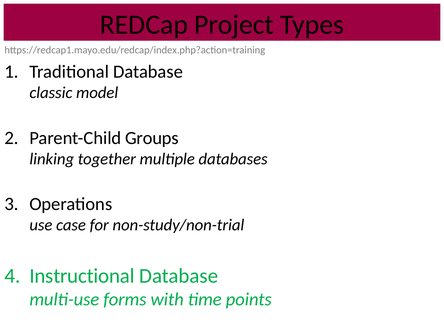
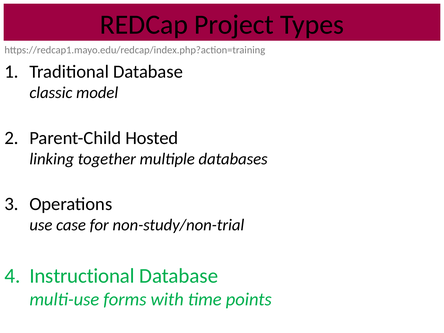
Groups: Groups -> Hosted (152, 138)
